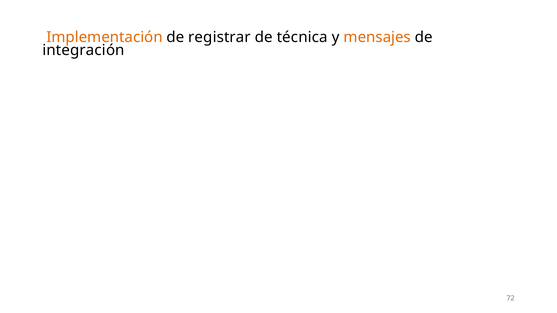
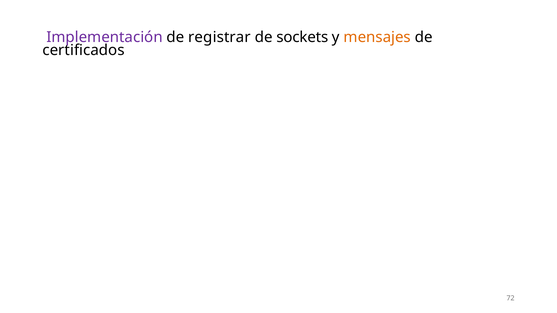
Implementación colour: orange -> purple (105, 37)
técnica: técnica -> sockets (302, 37)
integración: integración -> certificados (84, 50)
